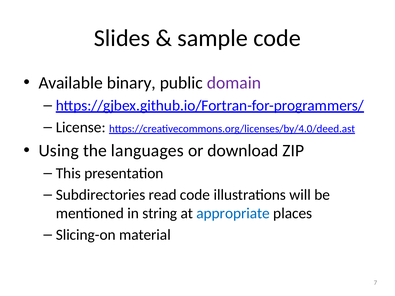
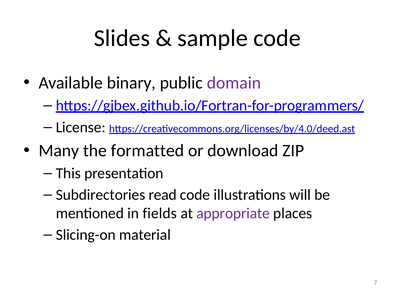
Using: Using -> Many (59, 151)
languages: languages -> formatted (147, 151)
string: string -> fields (160, 213)
appropriate colour: blue -> purple (233, 213)
